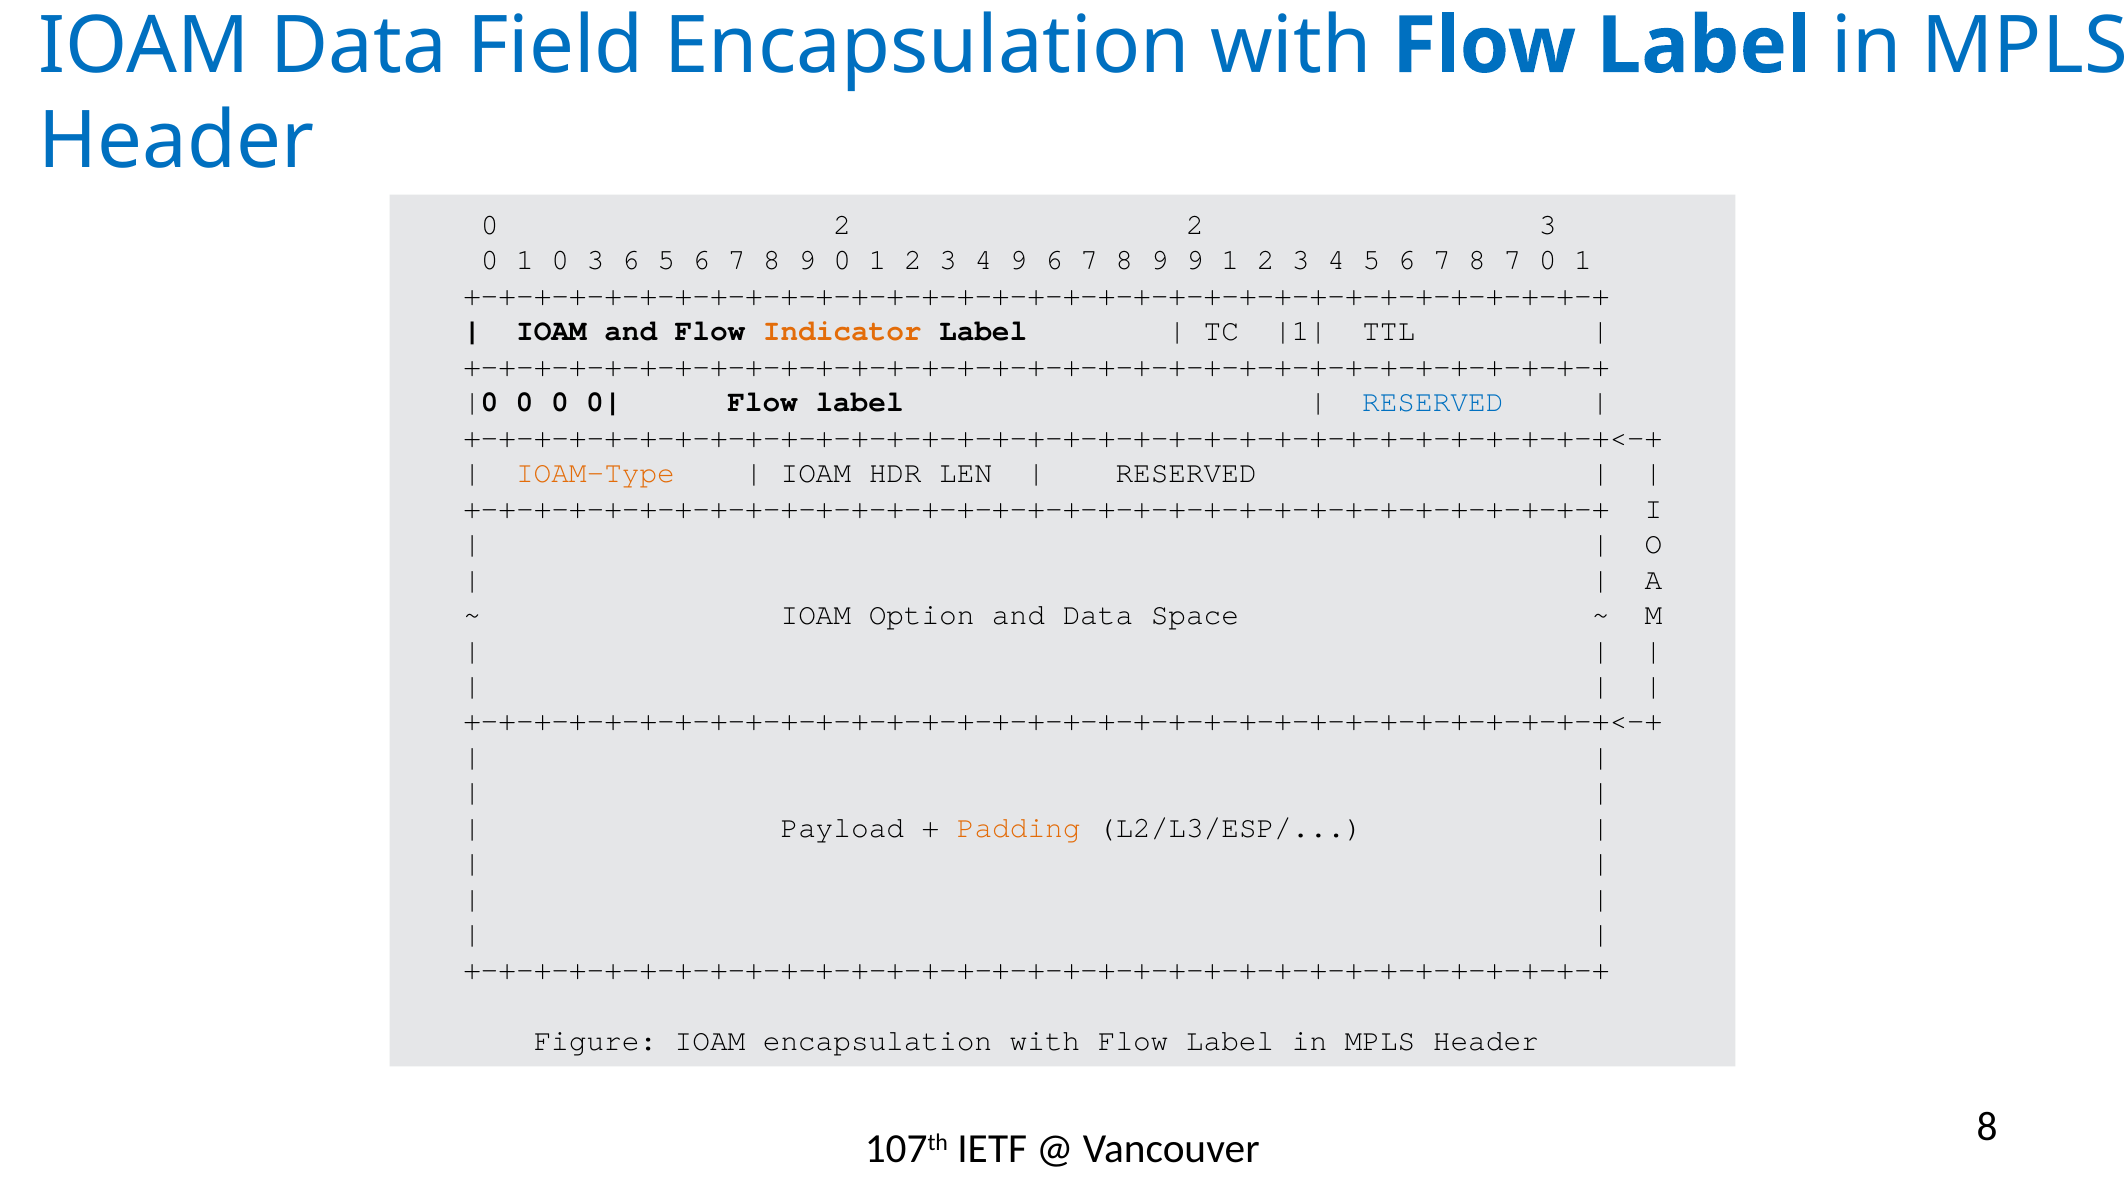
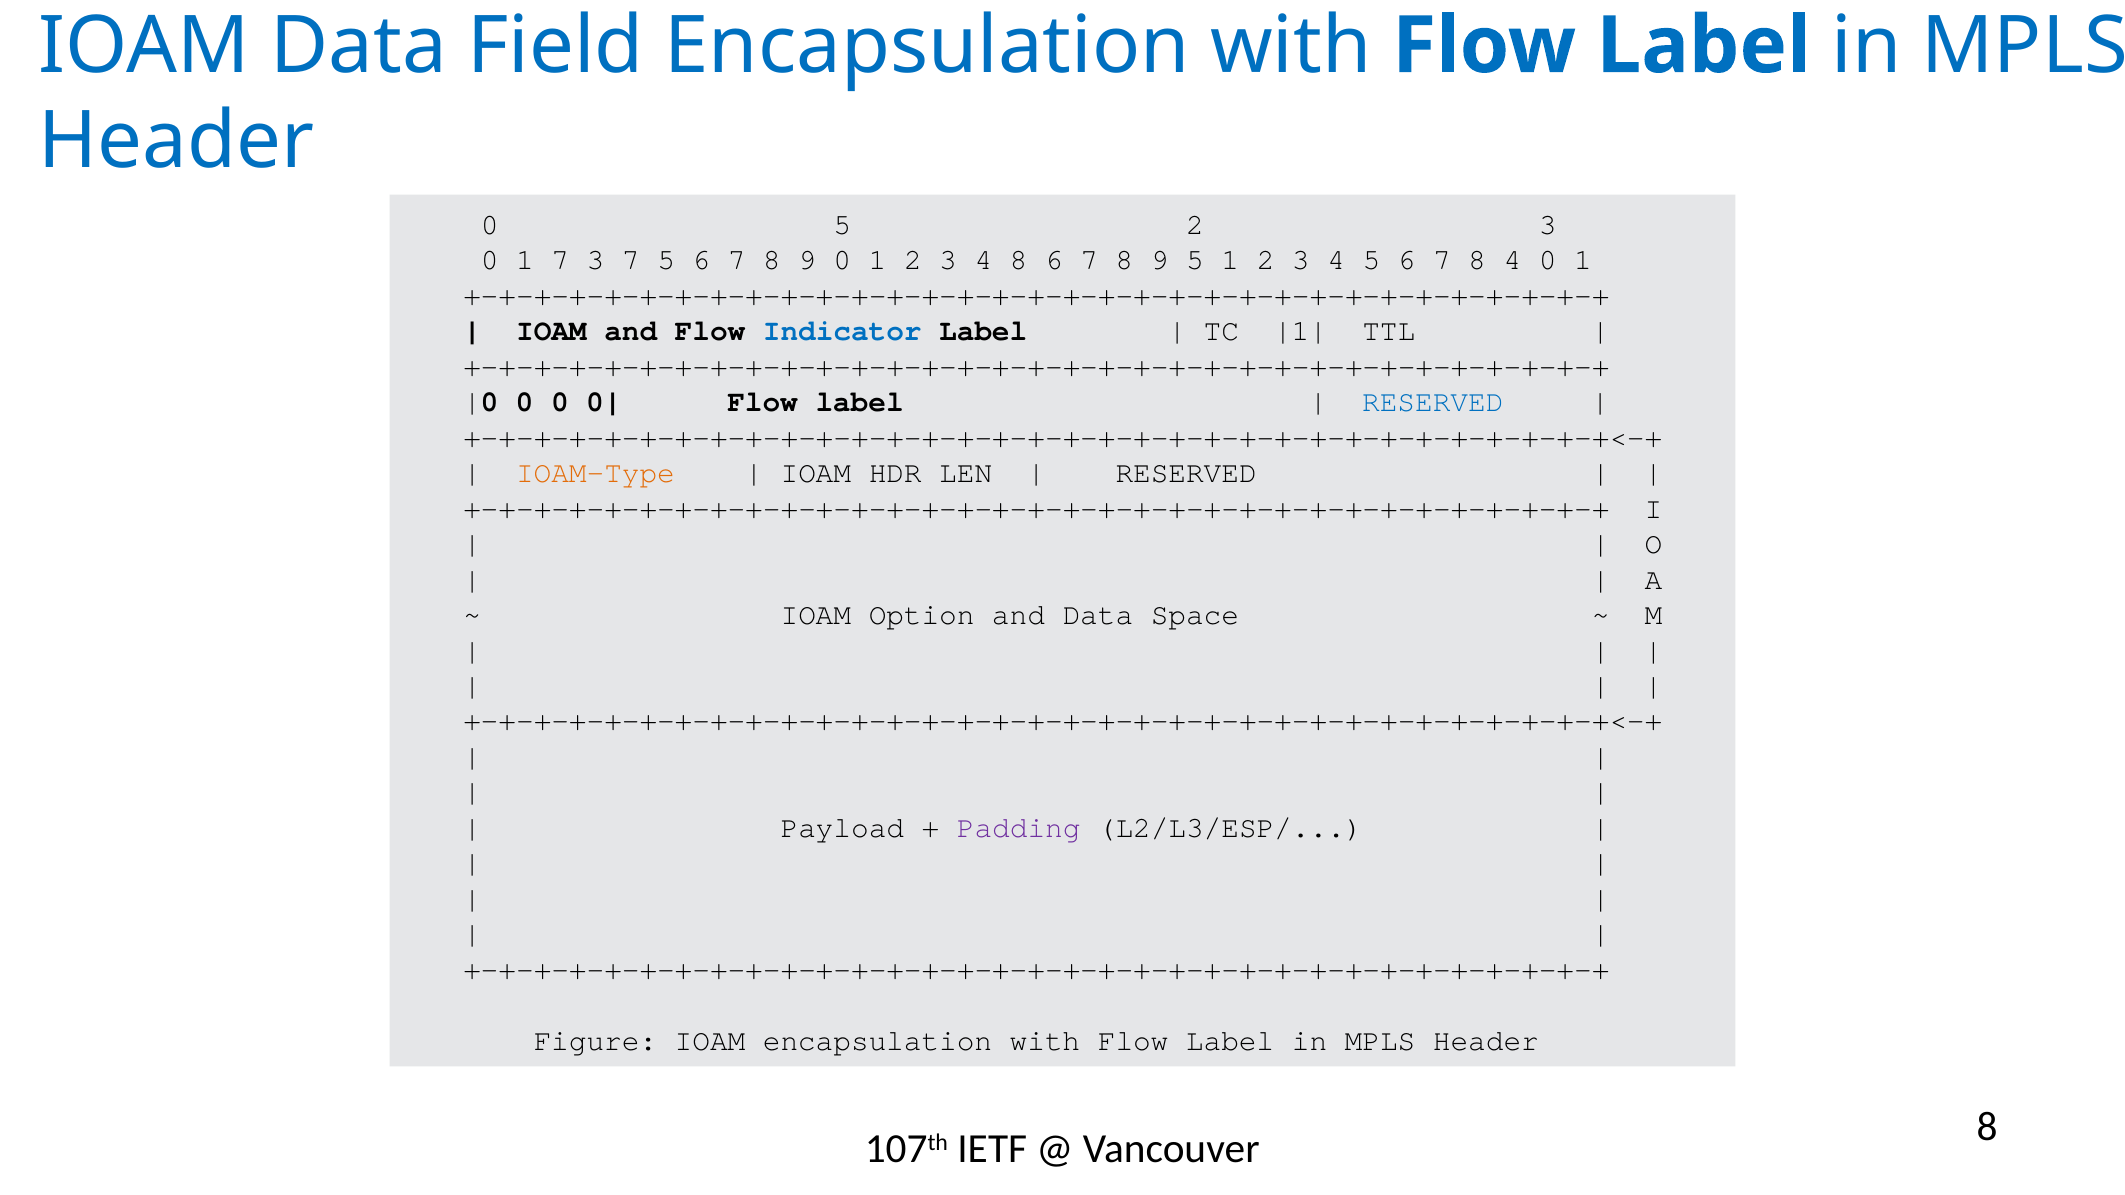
0 2: 2 -> 5 (842, 225)
1 0: 0 -> 7 (560, 260)
3 6: 6 -> 7 (631, 260)
4 9: 9 -> 8 (1018, 260)
9 9: 9 -> 5 (1195, 260)
8 7: 7 -> 4 (1512, 260)
Indicator colour: orange -> blue (842, 331)
Padding colour: orange -> purple (1019, 828)
